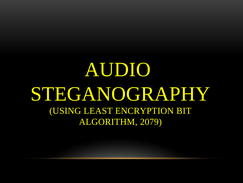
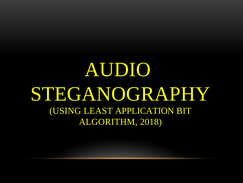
ENCRYPTION: ENCRYPTION -> APPLICATION (145, 110)
2079: 2079 -> 2018 (151, 121)
